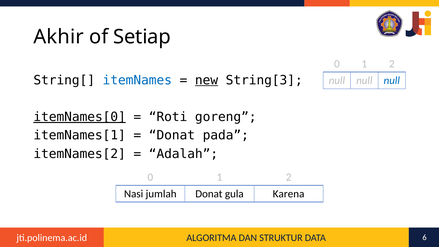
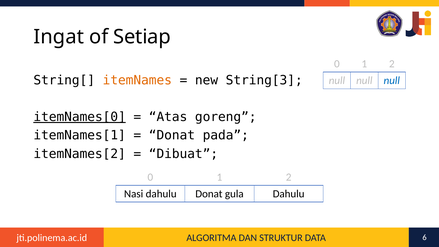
Akhir: Akhir -> Ingat (59, 37)
itemNames colour: blue -> orange (137, 80)
new underline: present -> none (207, 80)
Roti: Roti -> Atas (168, 117)
Adalah: Adalah -> Dibuat (183, 154)
Nasi jumlah: jumlah -> dahulu (161, 194)
gula Karena: Karena -> Dahulu (289, 194)
